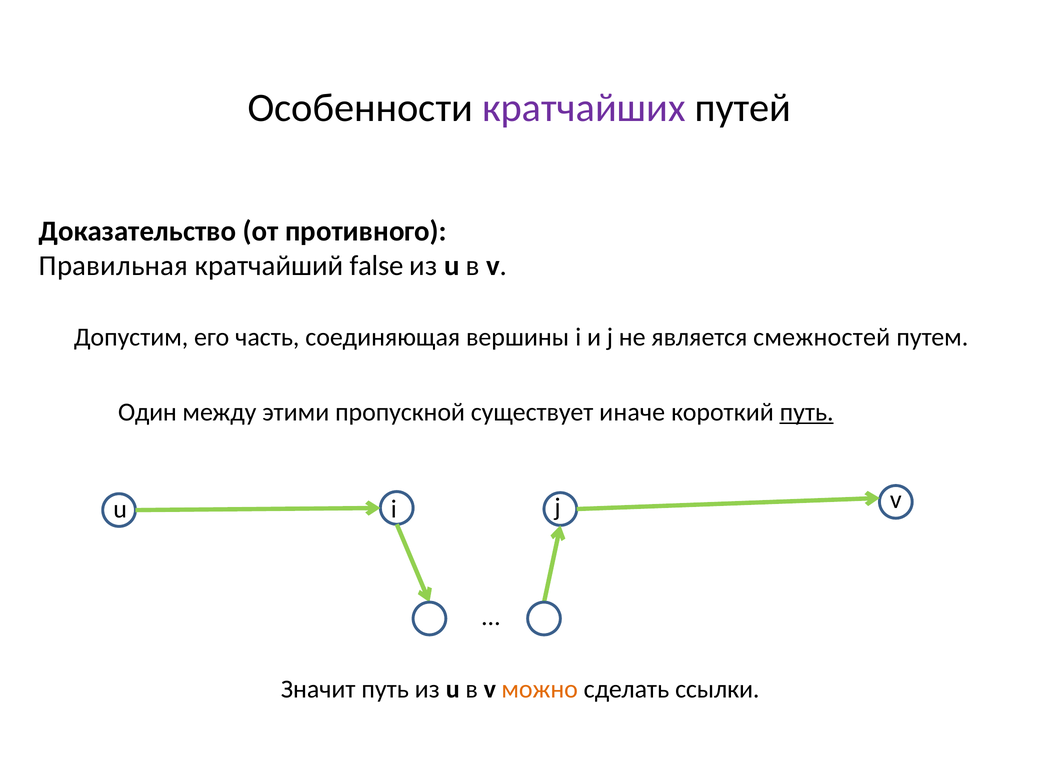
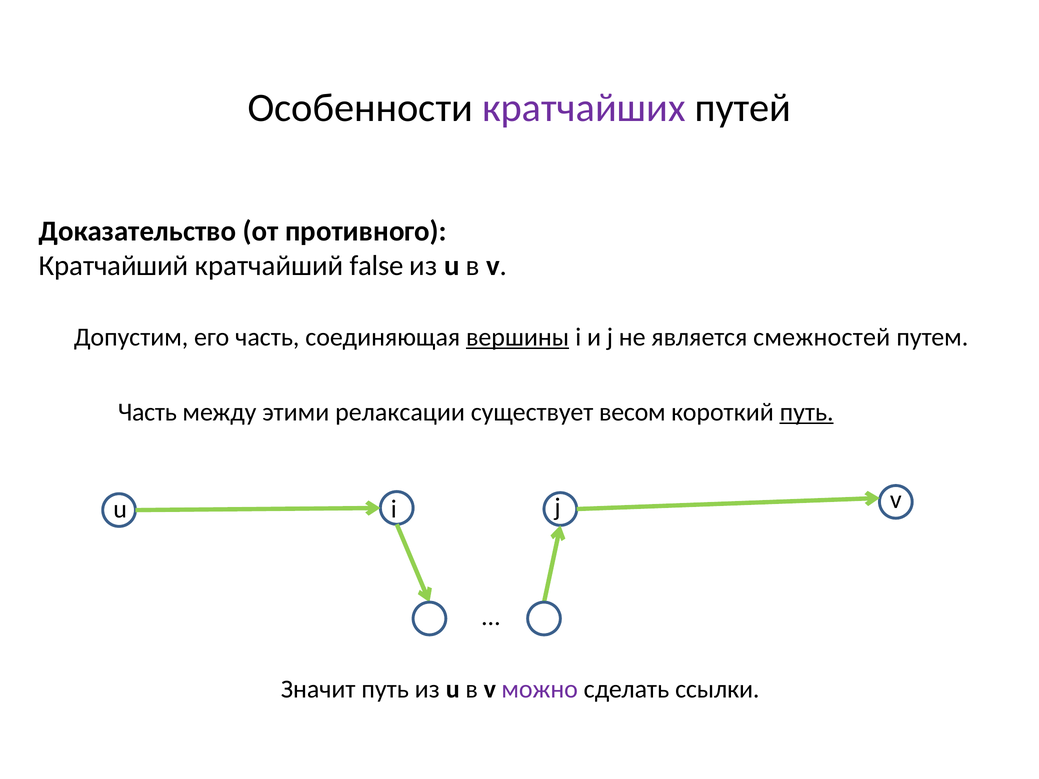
Правильная: Правильная -> Кратчайший (114, 266)
вершины underline: none -> present (518, 337)
Один: Один -> Часть (147, 412)
пропускной: пропускной -> релаксации (400, 412)
иначе: иначе -> весом (632, 412)
можно colour: orange -> purple (540, 689)
